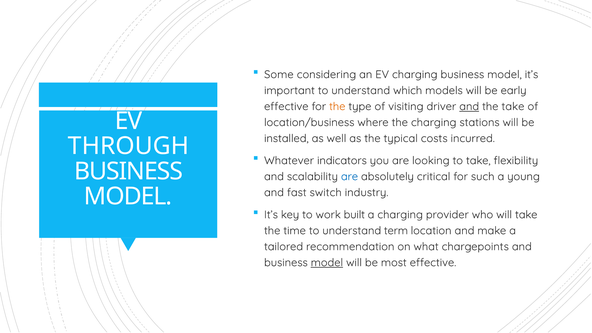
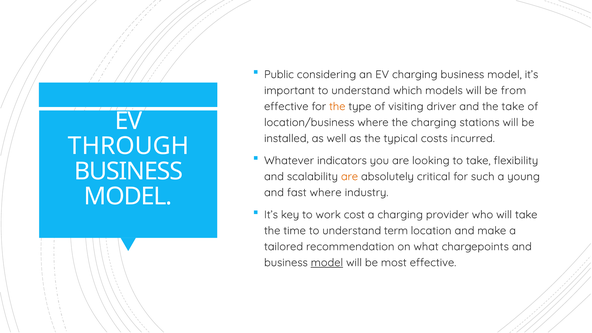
Some: Some -> Public (279, 74)
early: early -> from (513, 90)
and underline: present -> none (469, 106)
are colour: blue -> orange (350, 177)
fast switch: switch -> where (326, 192)
built: built -> cost (354, 215)
